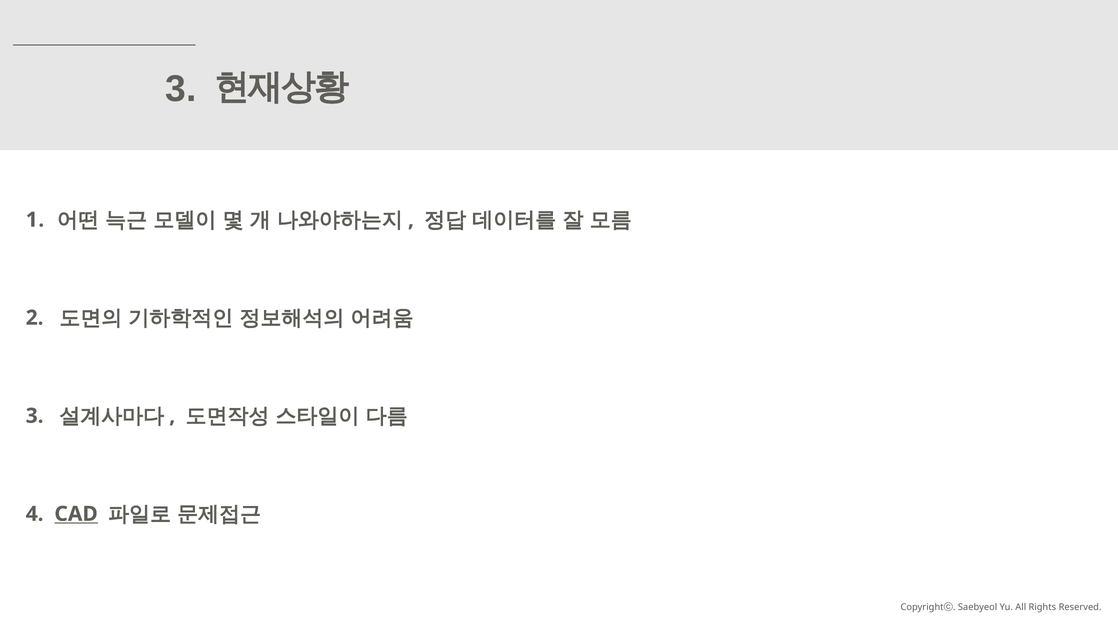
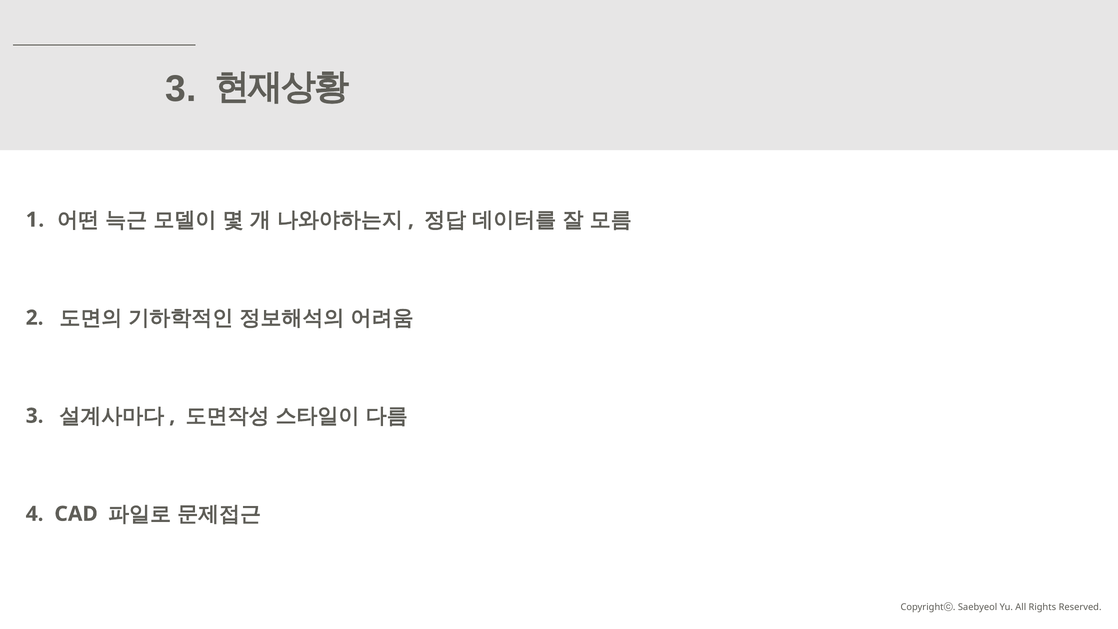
CAD underline: present -> none (76, 514)
